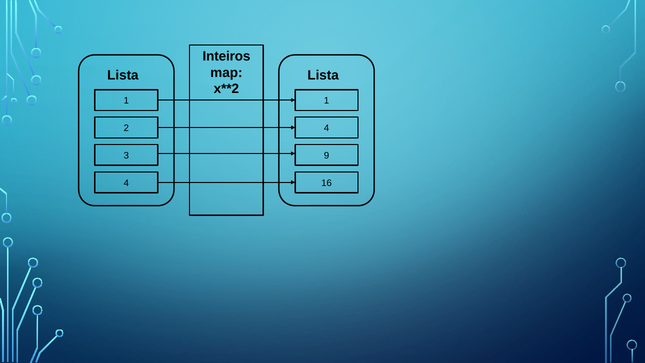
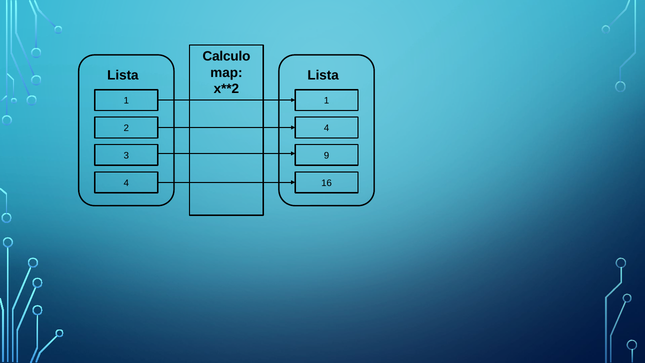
Inteiros: Inteiros -> Calculo (226, 56)
